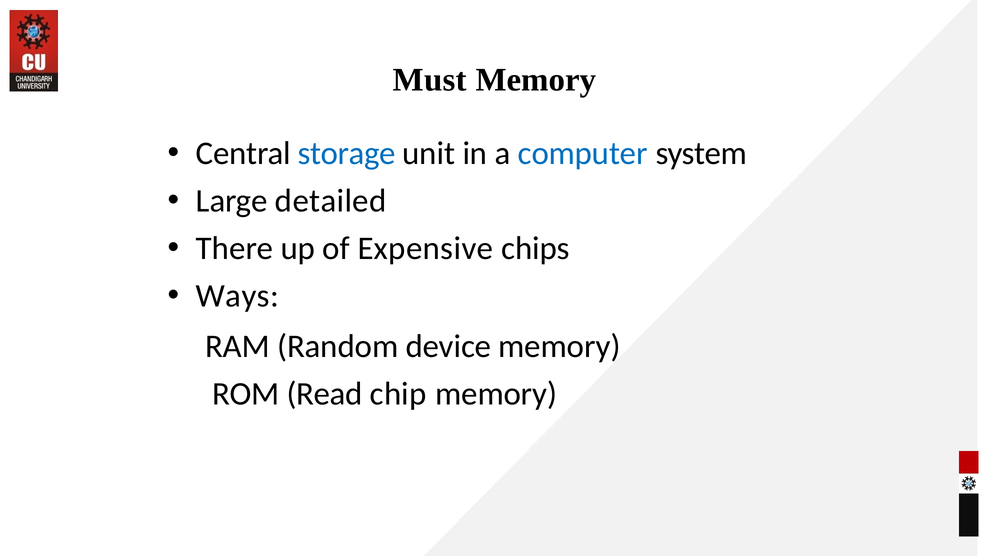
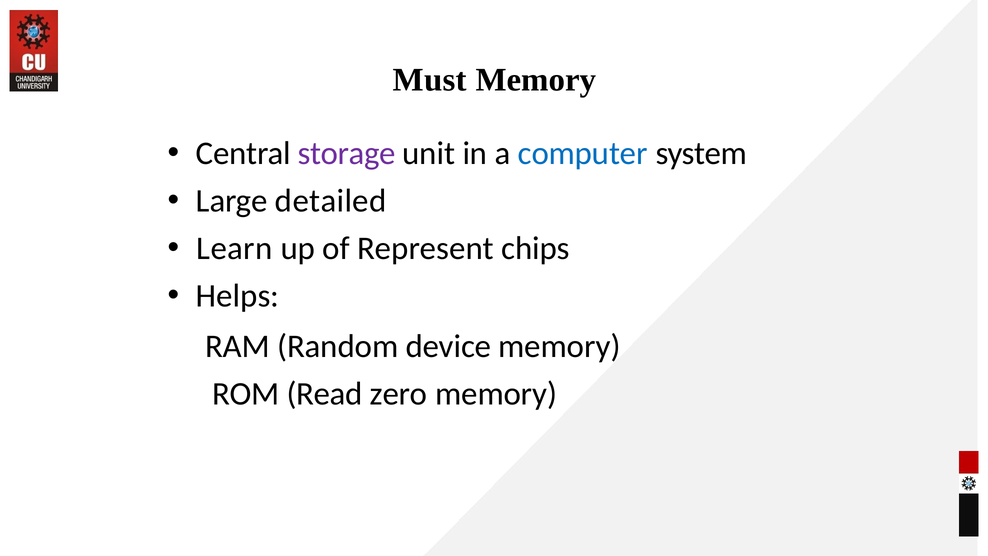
storage colour: blue -> purple (347, 153)
There: There -> Learn (234, 248)
Expensive: Expensive -> Represent (425, 248)
Ways: Ways -> Helps (238, 296)
chip: chip -> zero (398, 394)
